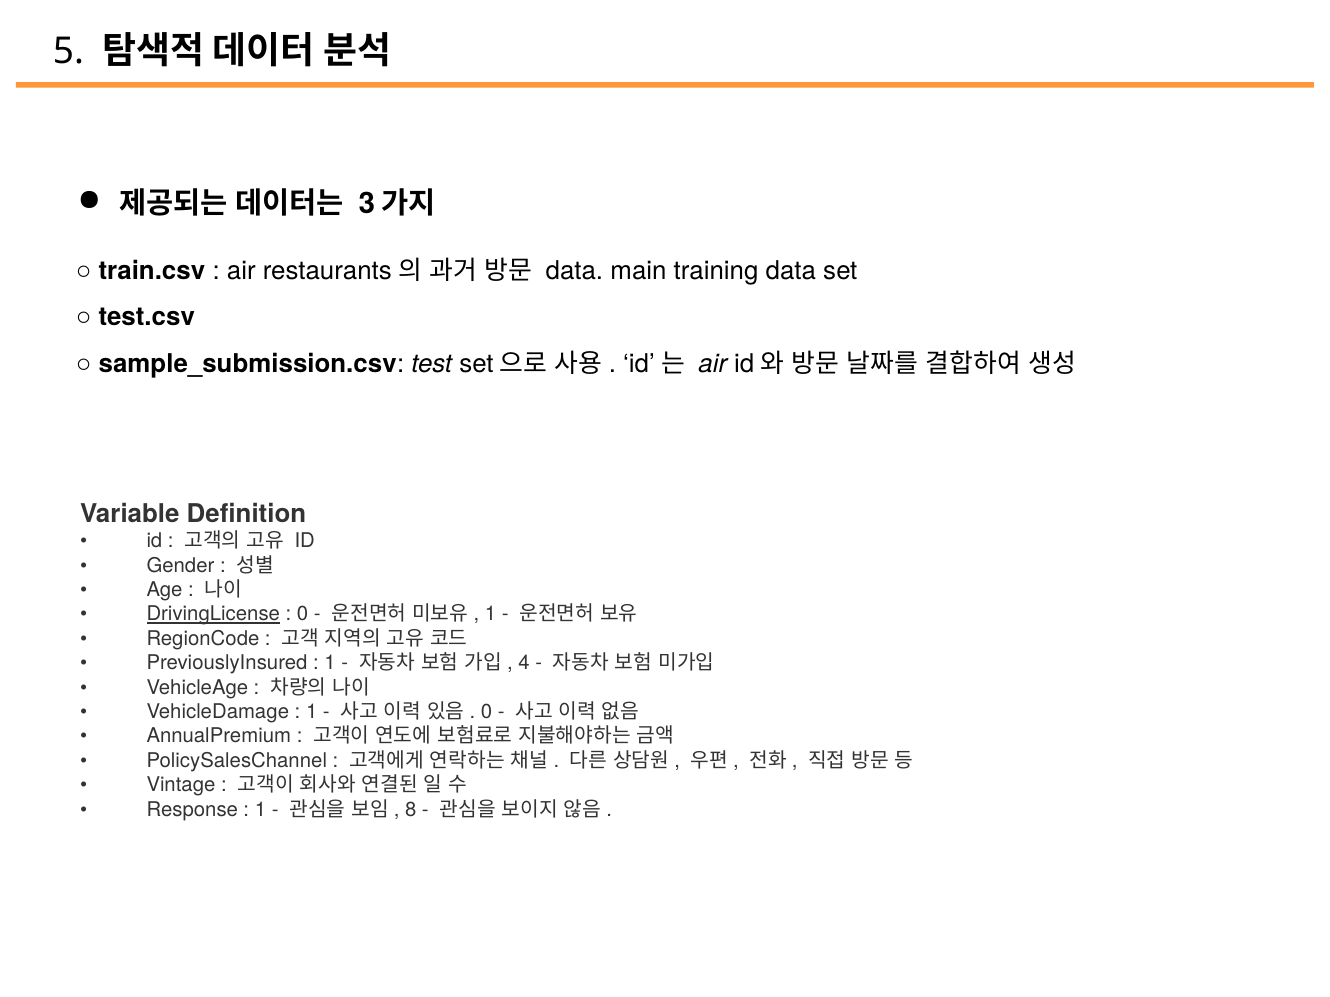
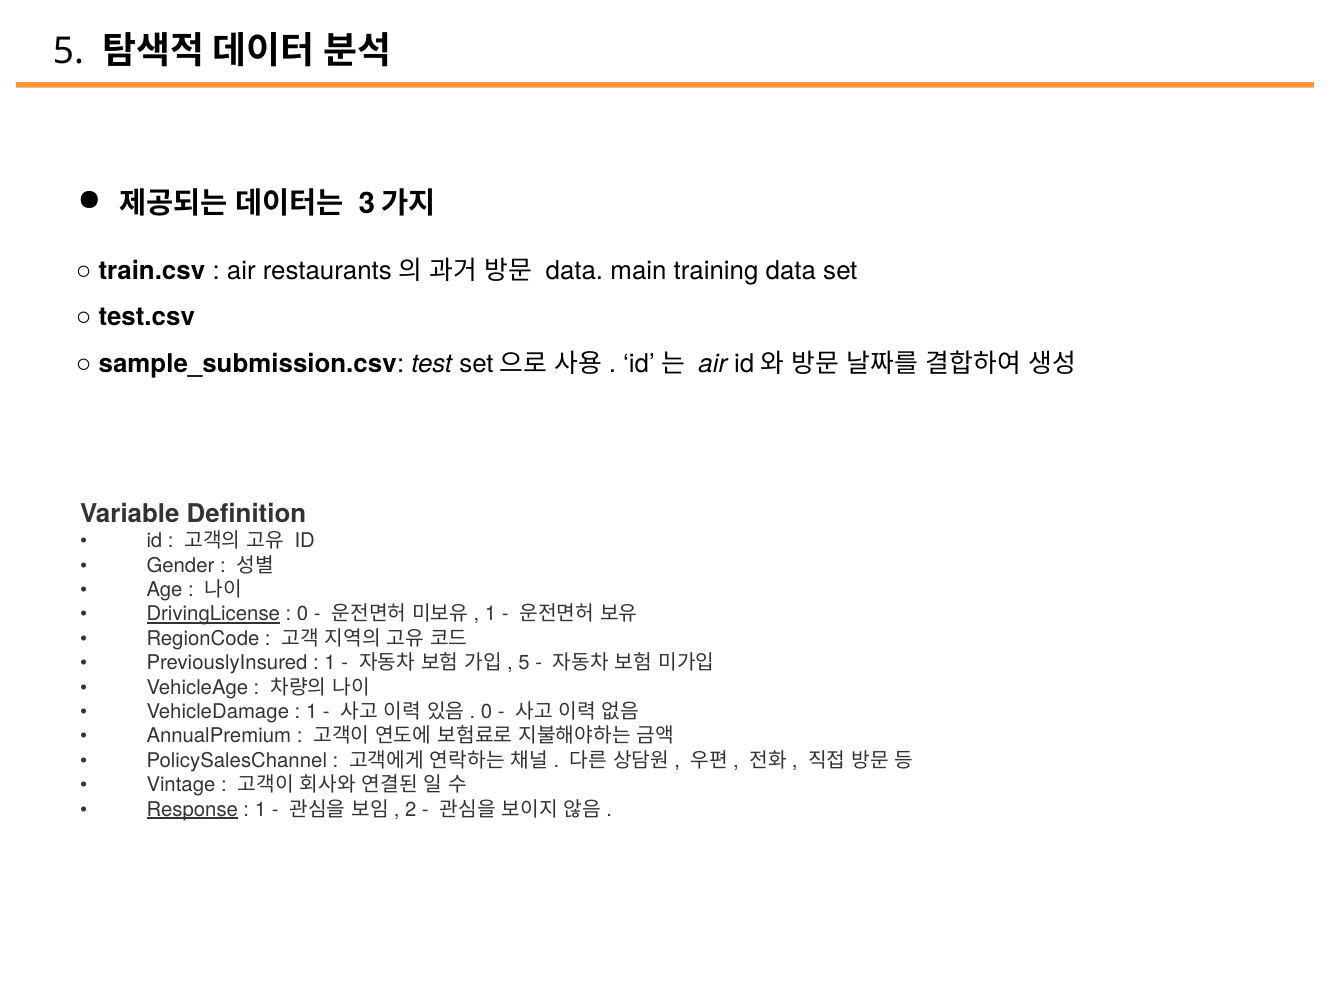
4: 4 -> 5 (524, 663)
Response underline: none -> present (192, 810)
8: 8 -> 2 (411, 810)
